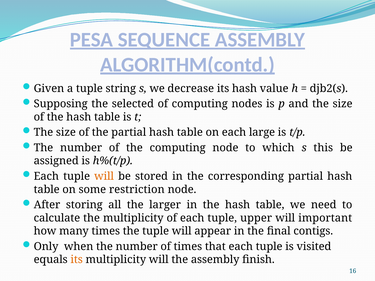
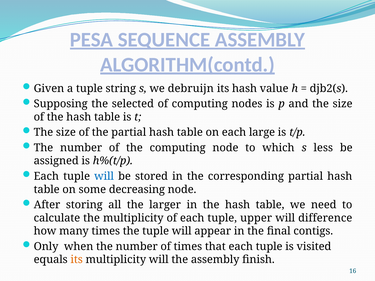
decrease: decrease -> debruijn (191, 89)
this: this -> less (323, 148)
will colour: orange -> blue (104, 176)
restriction: restriction -> decreasing (137, 190)
important: important -> difference (325, 218)
